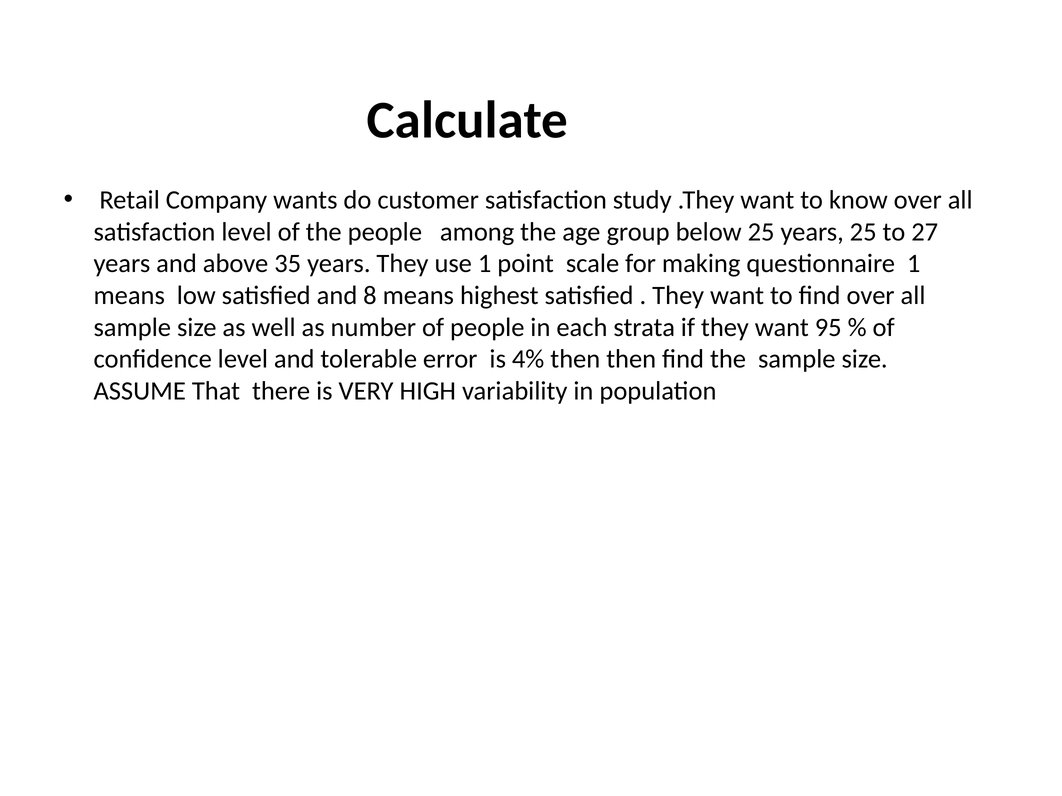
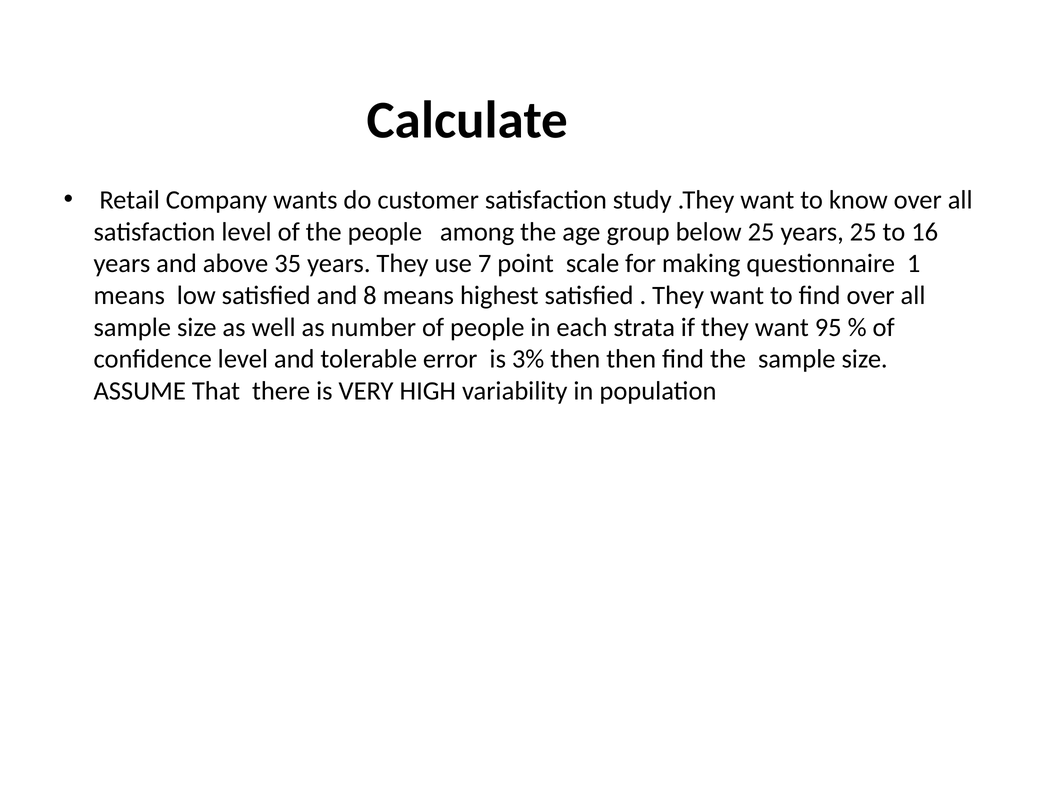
27: 27 -> 16 (925, 232)
use 1: 1 -> 7 (485, 264)
4%: 4% -> 3% (528, 359)
